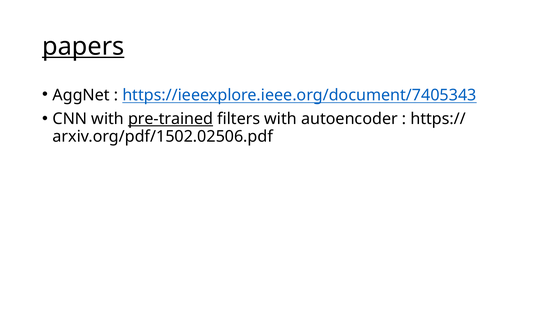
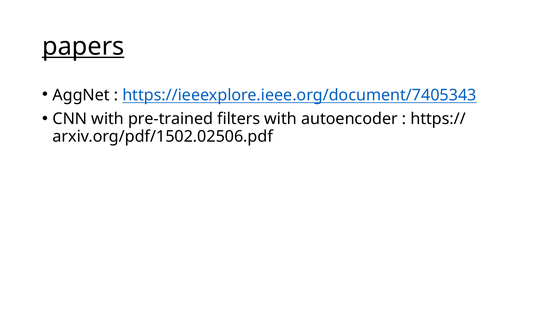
pre-trained underline: present -> none (171, 119)
